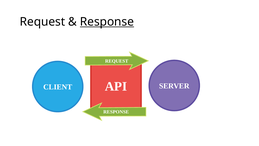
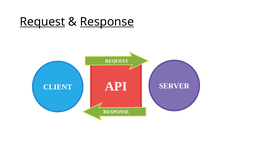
Request underline: none -> present (42, 22)
